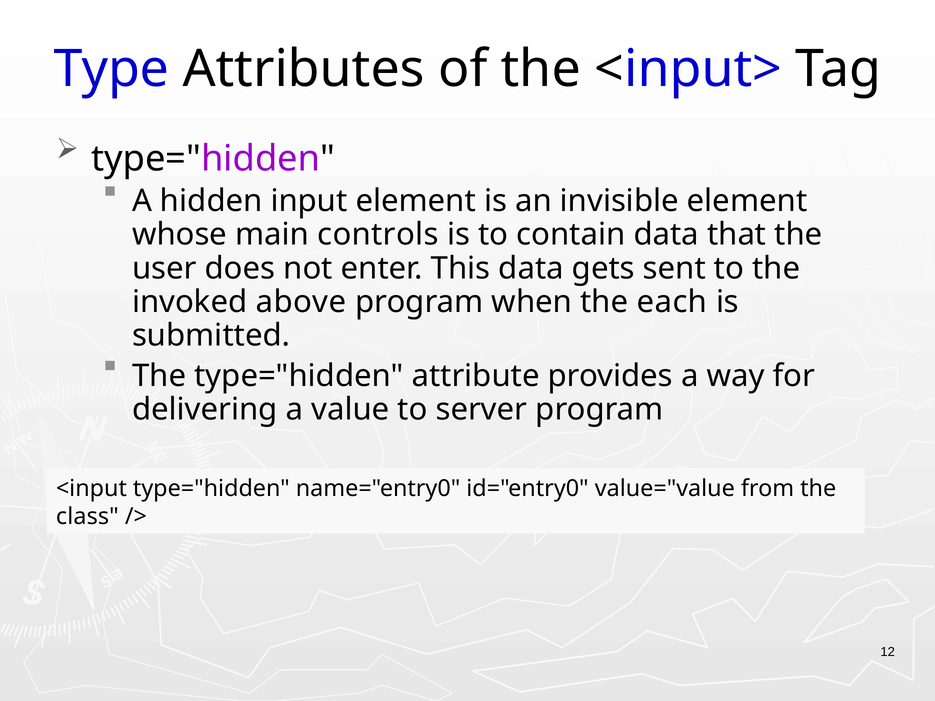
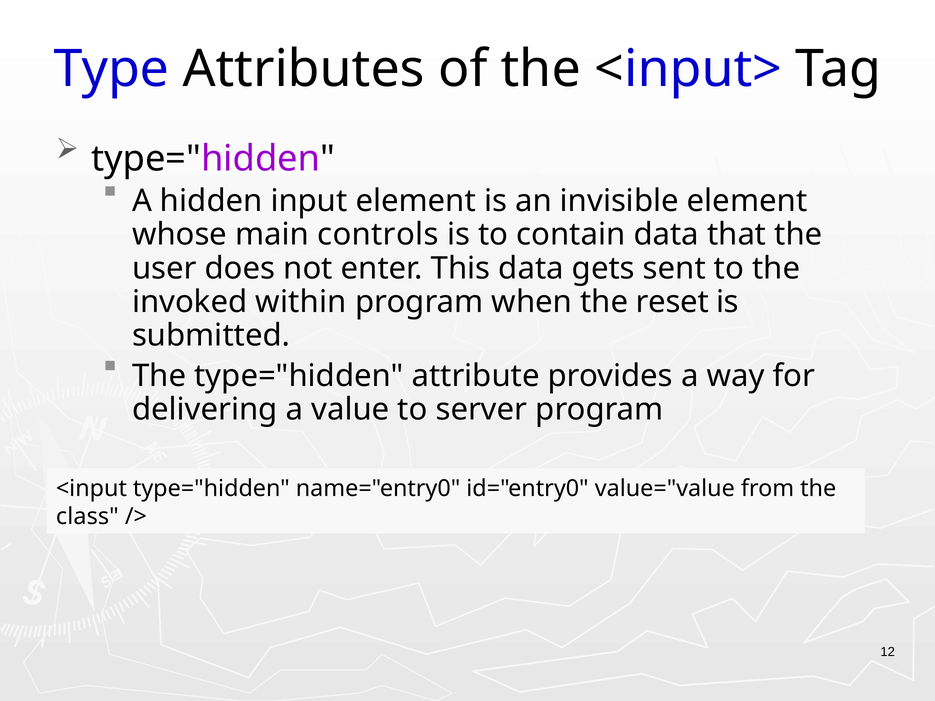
above: above -> within (301, 302)
each: each -> reset (672, 302)
